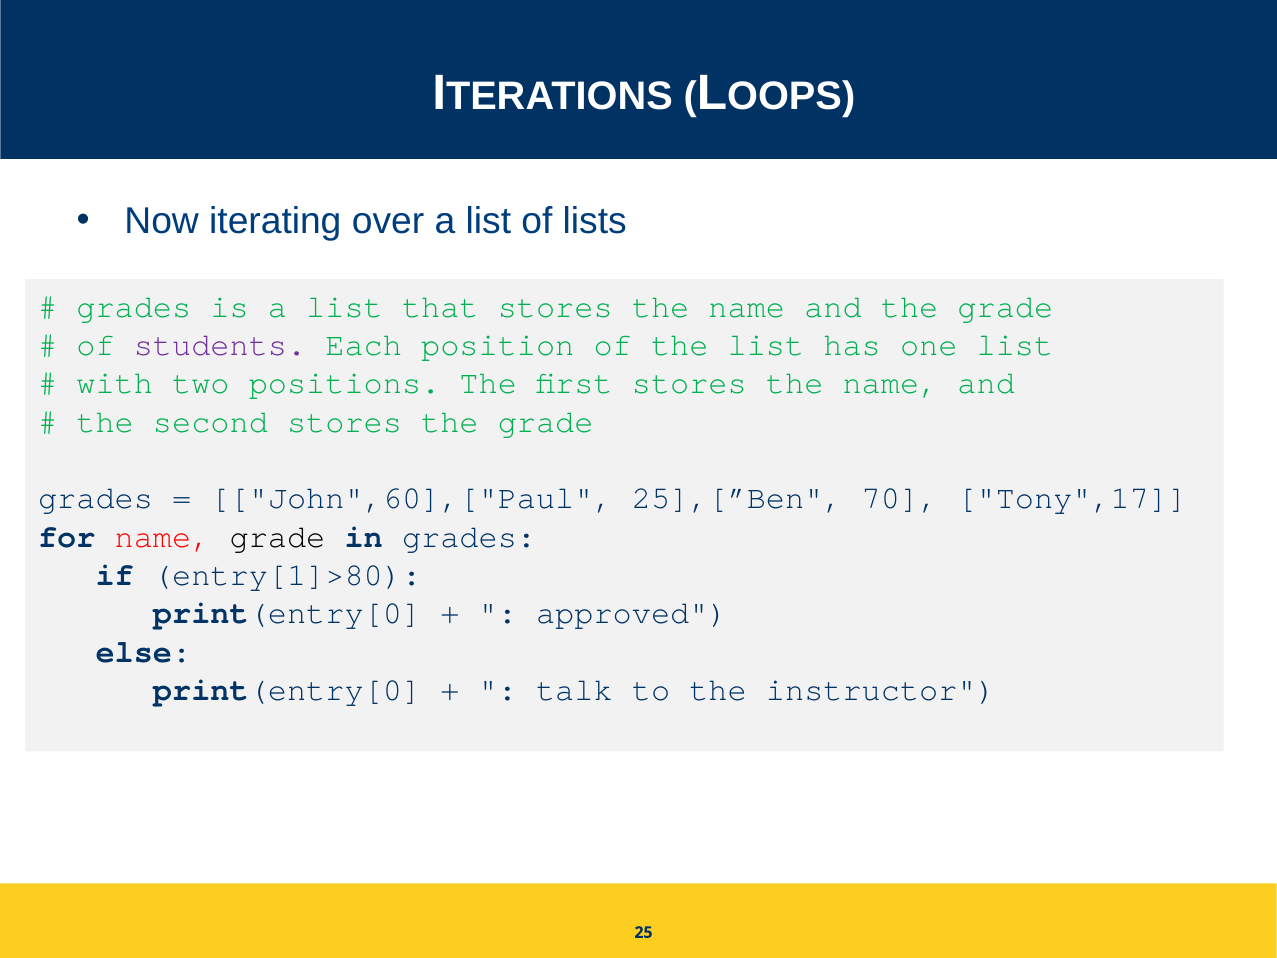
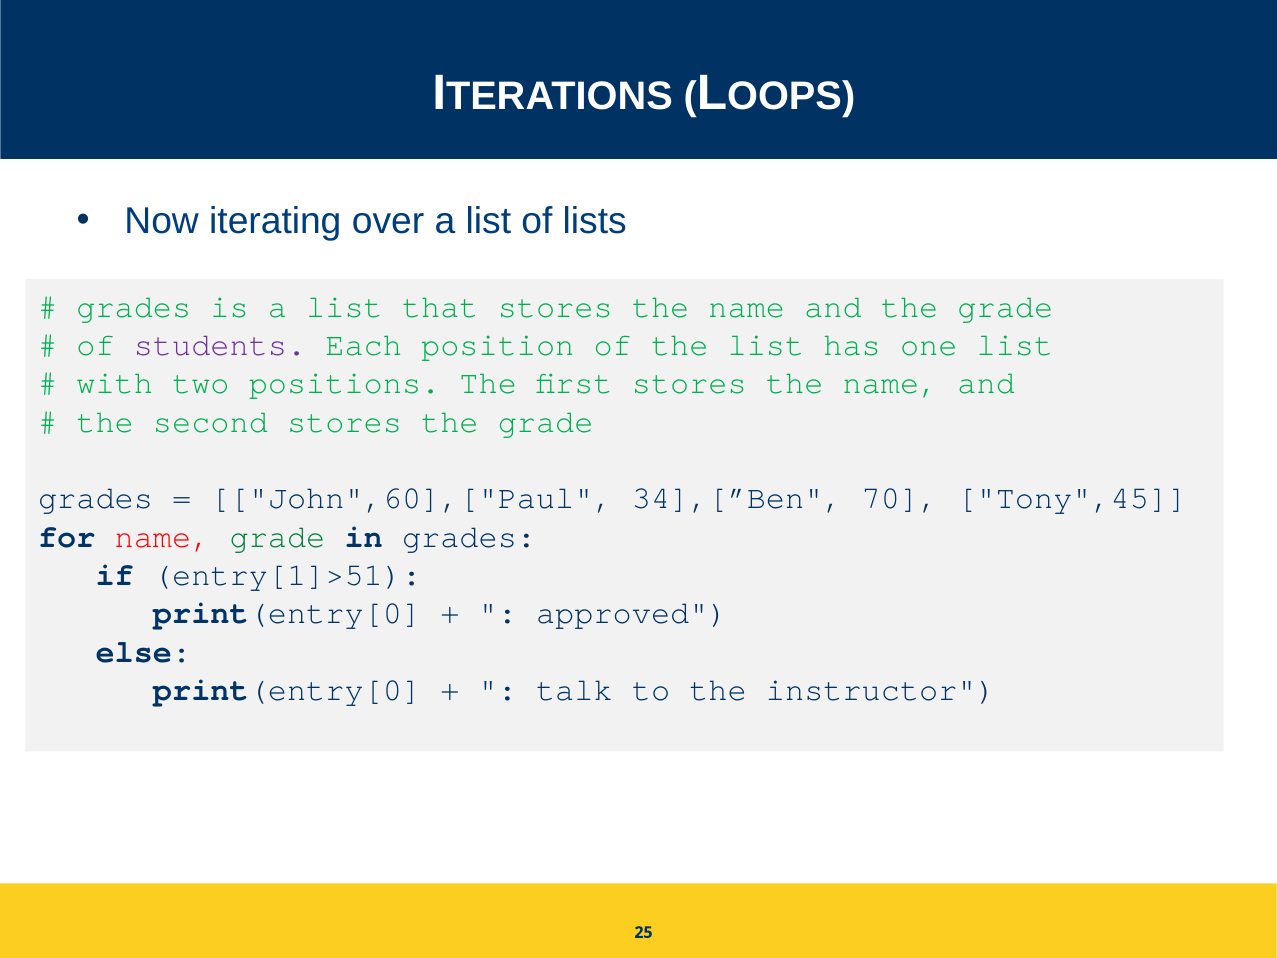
25],[”Ben: 25],[”Ben -> 34],[”Ben (737, 498)
Tony",17: Tony",17 -> Tony",45 (1072, 498)
grade colour: black -> green (277, 537)
entry[1]>80: entry[1]>80 -> entry[1]>51 (287, 575)
